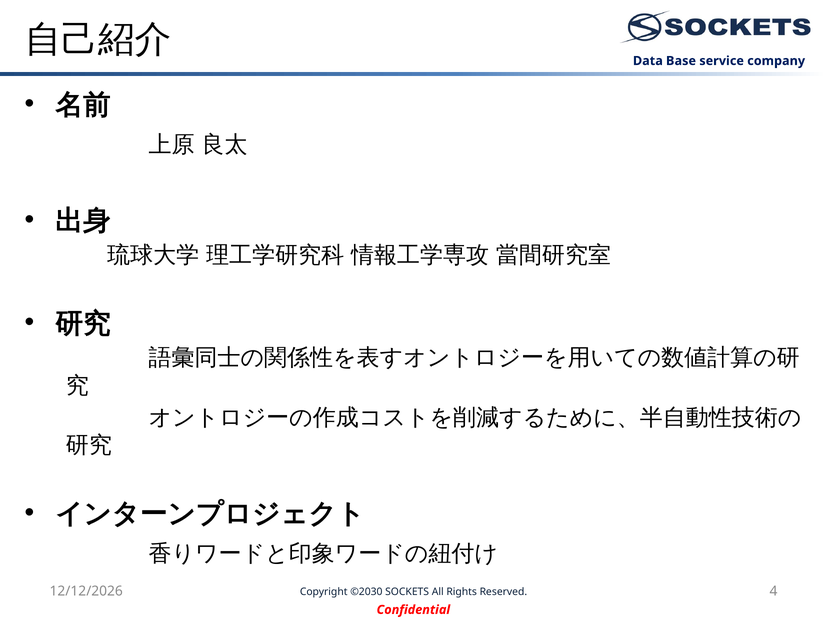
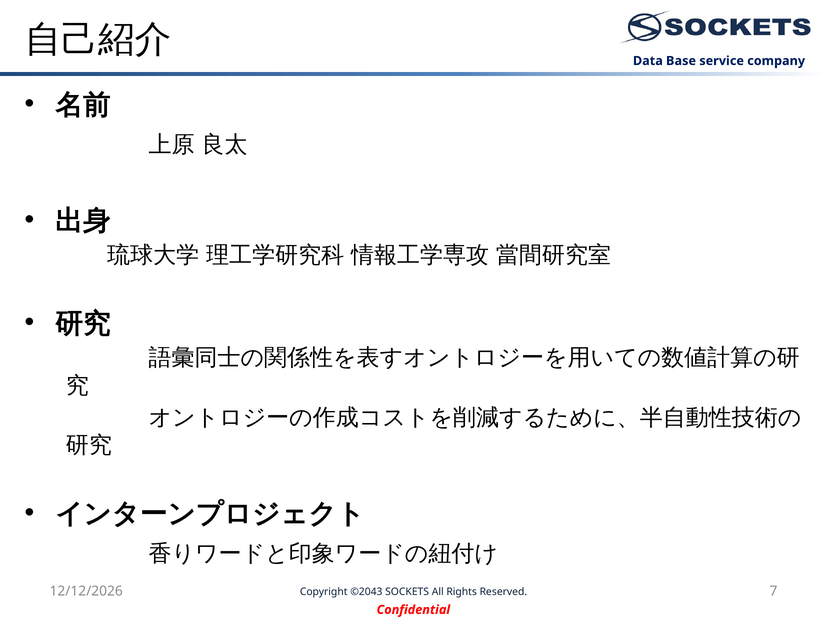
4: 4 -> 7 (773, 591)
©2030: ©2030 -> ©2043 (366, 592)
